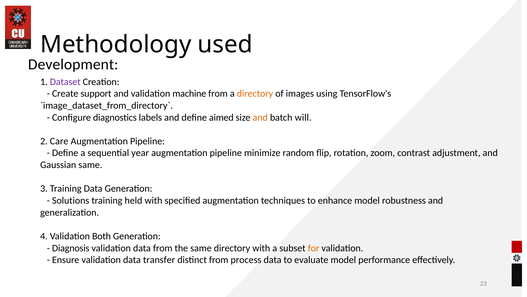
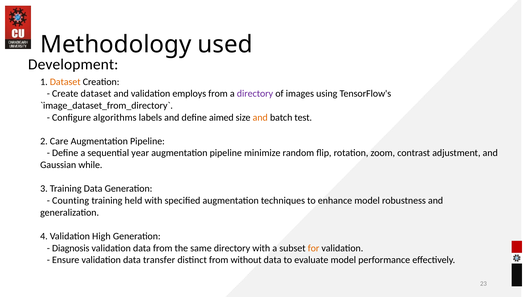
Dataset colour: purple -> orange (65, 82)
Create support: support -> dataset (96, 93)
machine: machine -> employs (189, 93)
directory colour: orange -> purple (255, 93)
diagnostics: diagnostics -> algorithms (115, 117)
will: will -> test (303, 117)
Gaussian same: same -> while (90, 165)
Solutions: Solutions -> Counting (71, 200)
Both: Both -> High (101, 236)
process: process -> without (246, 259)
